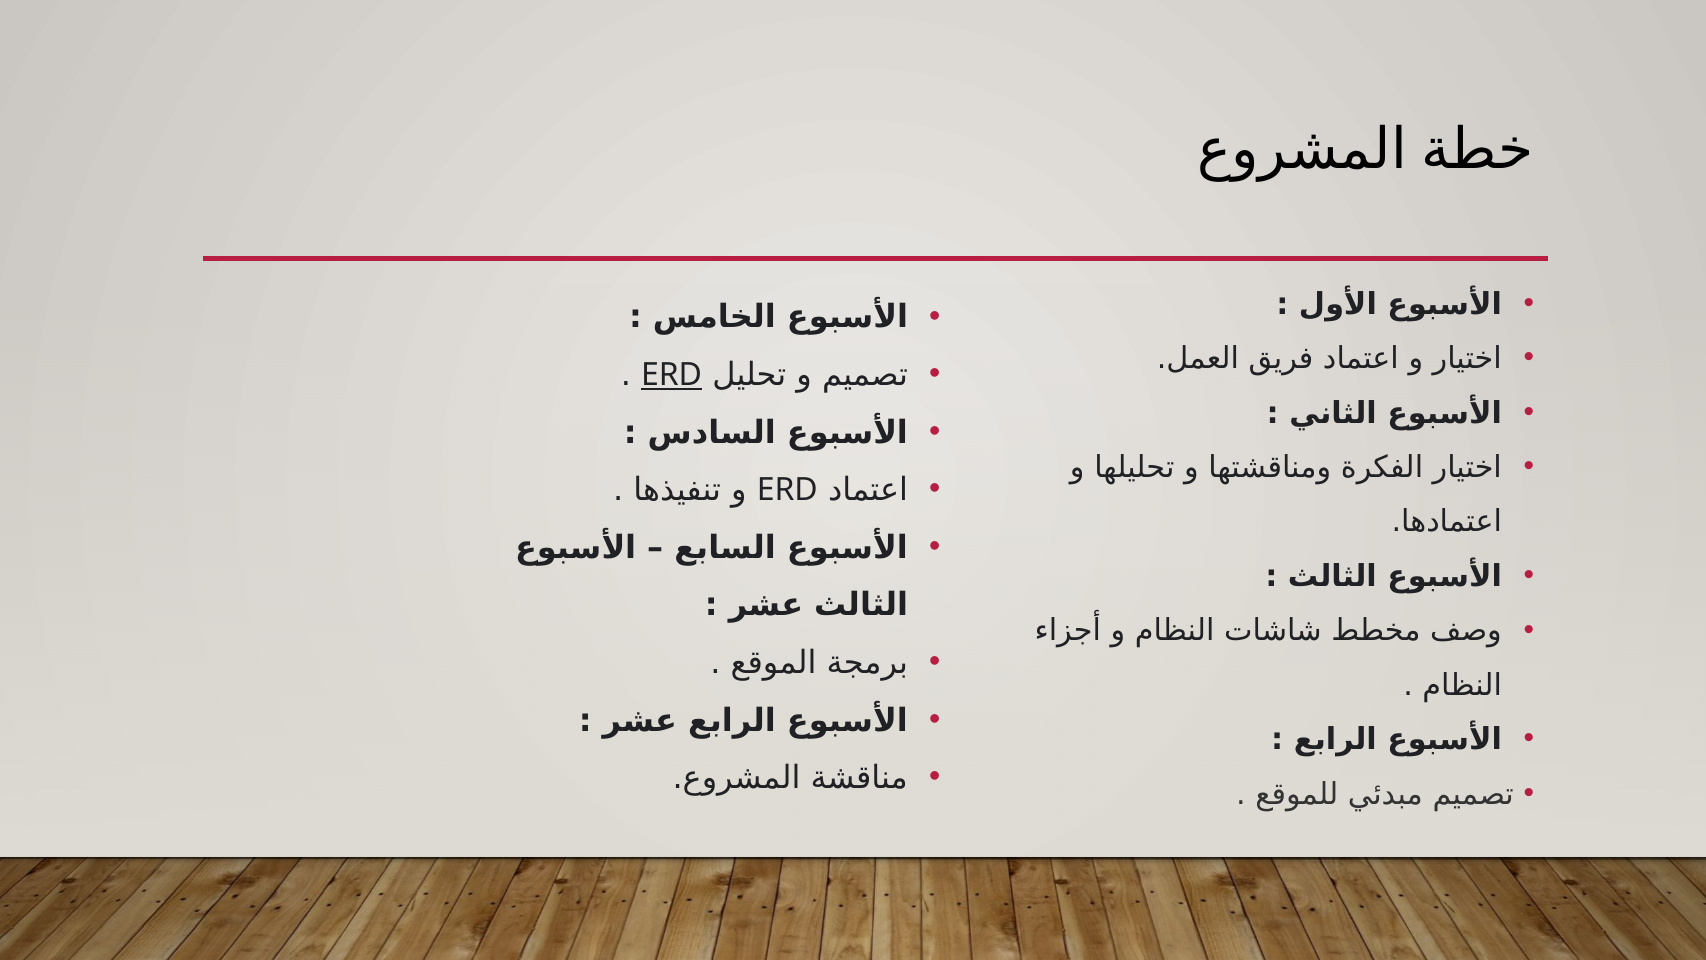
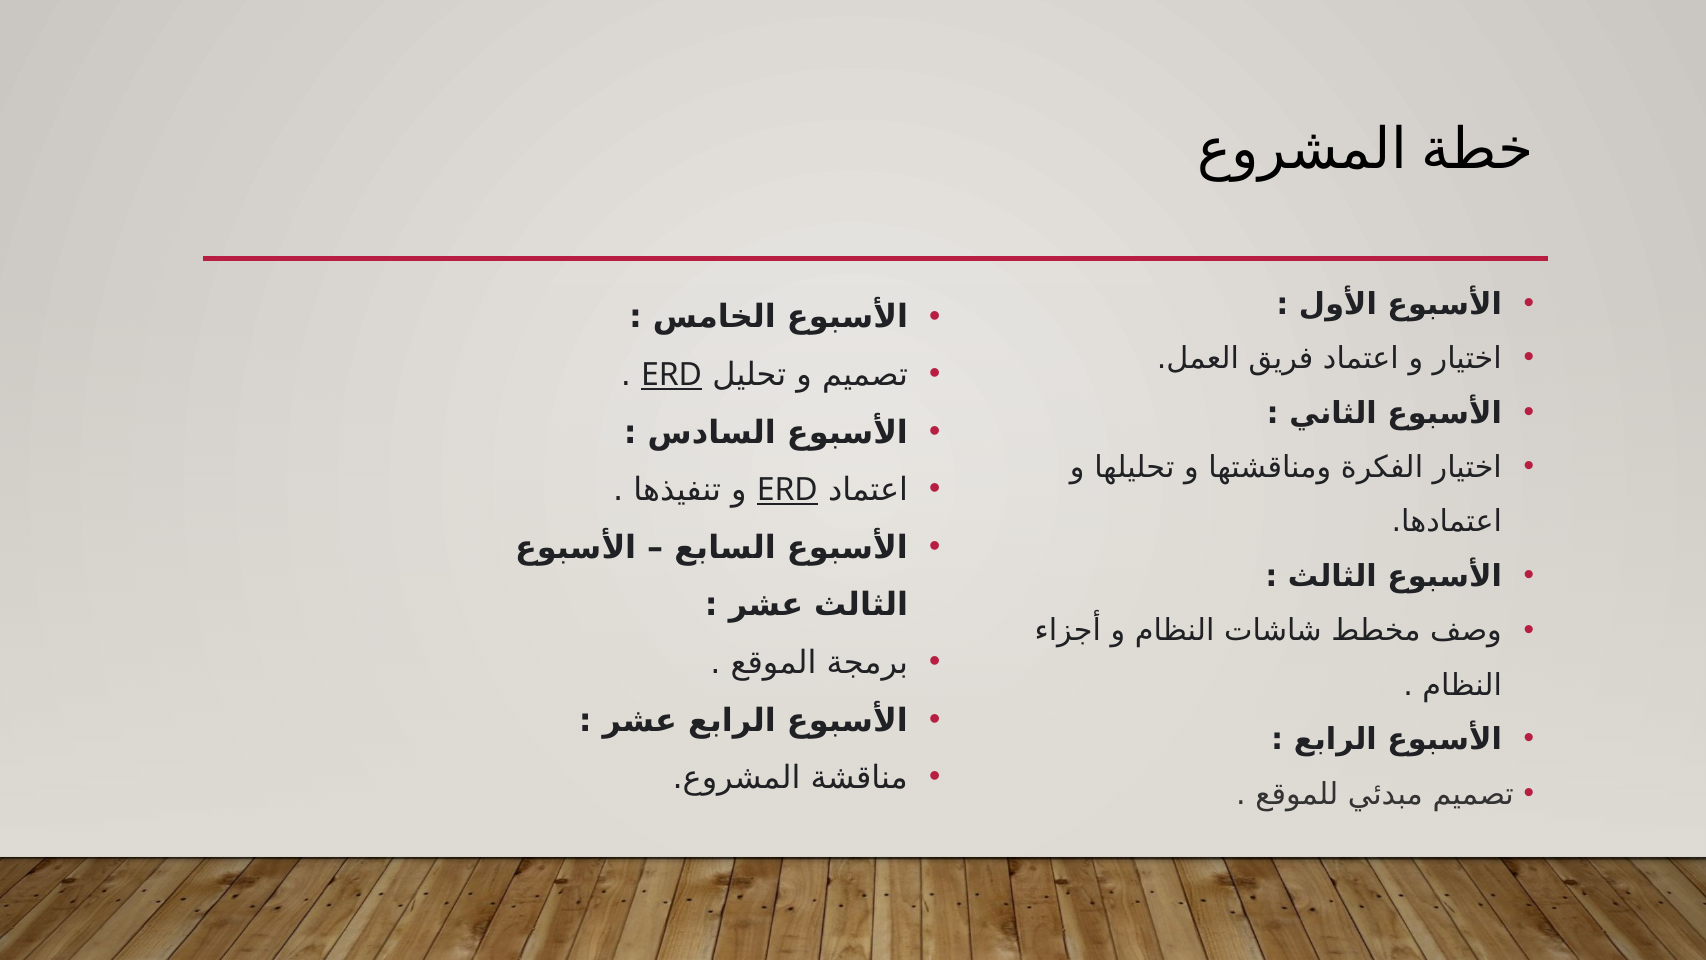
ERD underline: none -> present (787, 490)
